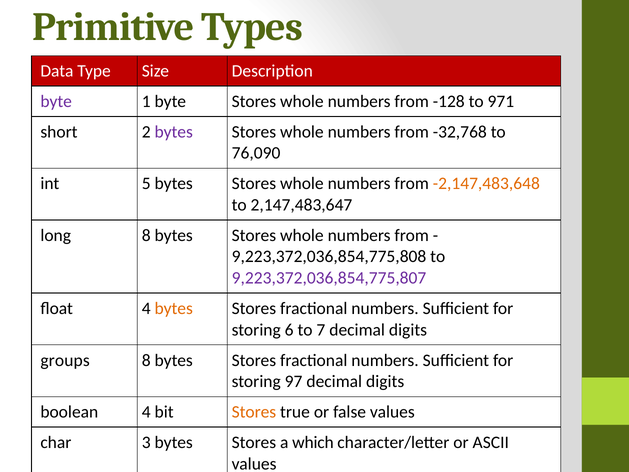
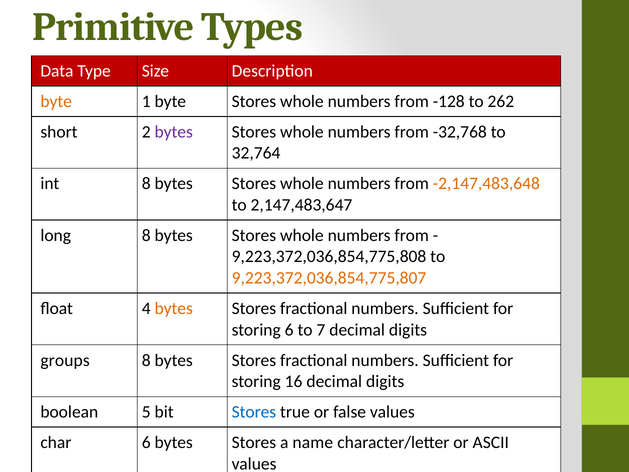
byte colour: purple -> orange (56, 101)
971: 971 -> 262 (501, 101)
76,090: 76,090 -> 32,764 (256, 153)
int 5: 5 -> 8 (146, 183)
9,223,372,036,854,775,807 colour: purple -> orange (329, 278)
97: 97 -> 16 (294, 381)
boolean 4: 4 -> 5 (146, 412)
Stores colour: orange -> blue (254, 412)
char 3: 3 -> 6 (146, 442)
which: which -> name (313, 442)
